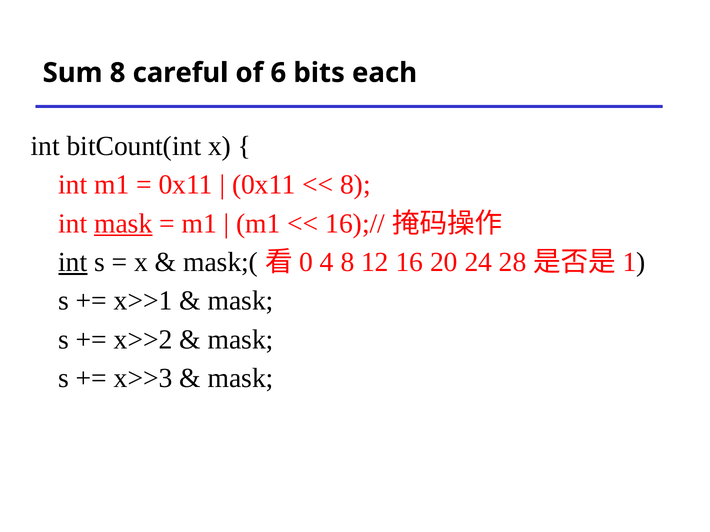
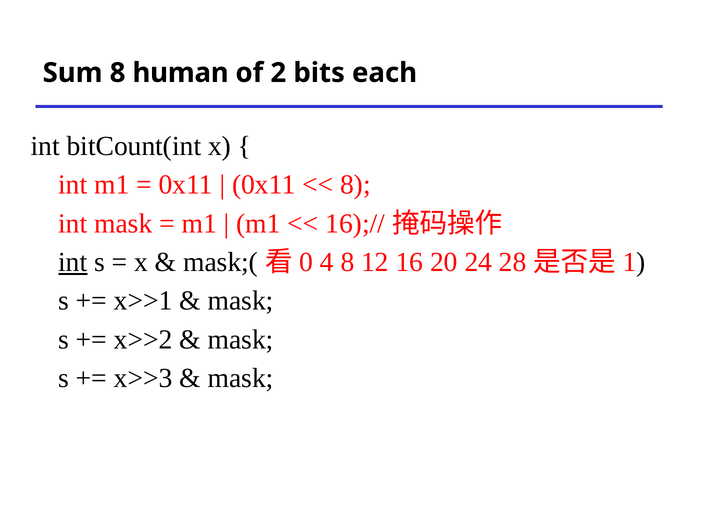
careful: careful -> human (181, 73)
6: 6 -> 2 (278, 73)
mask underline: present -> none (123, 224)
